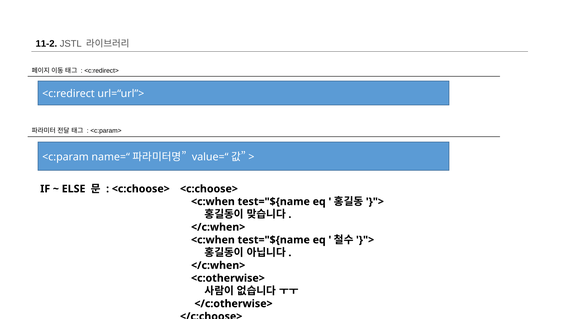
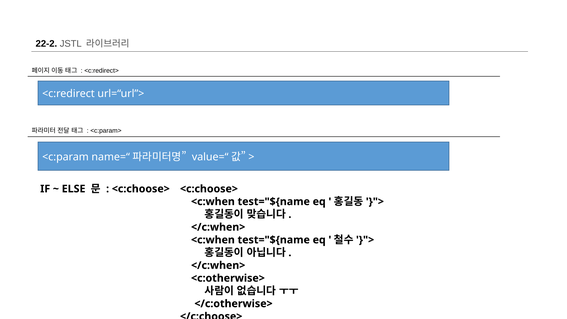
11-2: 11-2 -> 22-2 (46, 44)
